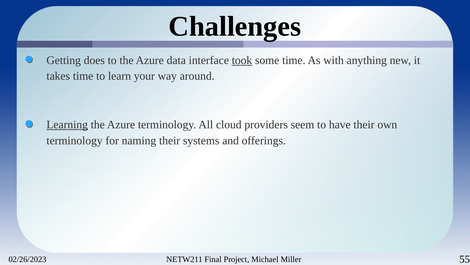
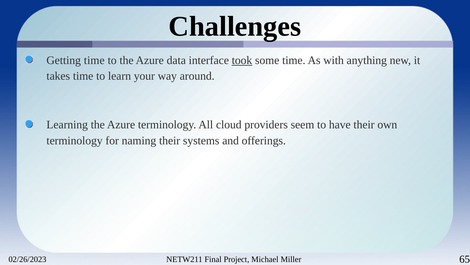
Getting does: does -> time (94, 60)
Learning underline: present -> none (67, 125)
55: 55 -> 65 (465, 259)
